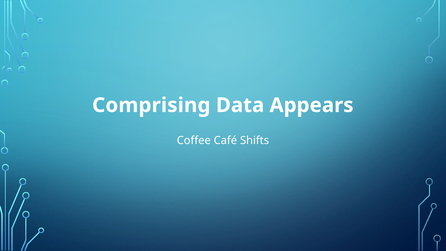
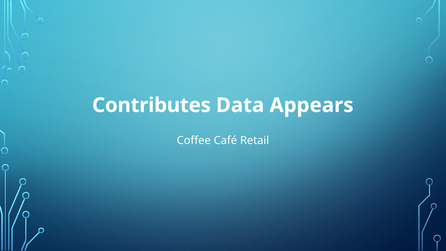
Comprising: Comprising -> Contributes (151, 105)
Shifts: Shifts -> Retail (255, 140)
